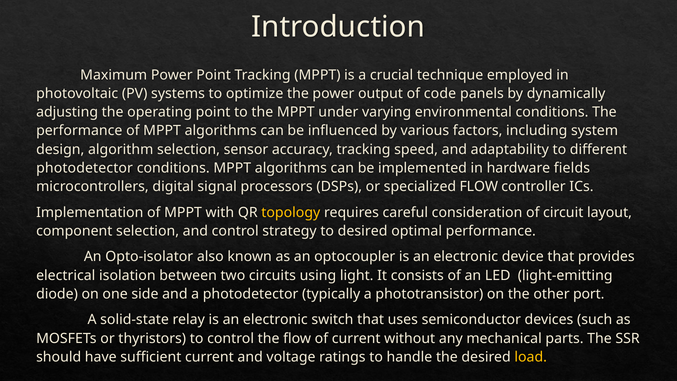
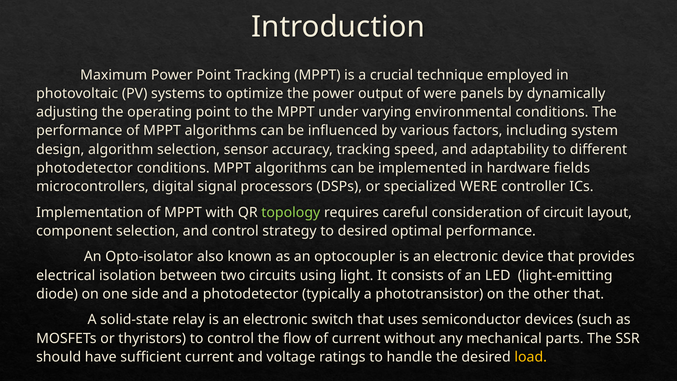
of code: code -> were (440, 93)
specialized FLOW: FLOW -> WERE (479, 187)
topology colour: yellow -> light green (291, 212)
other port: port -> that (589, 294)
